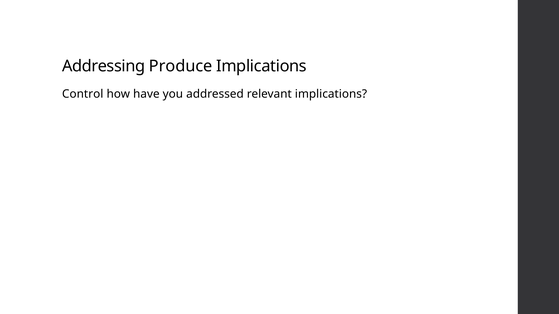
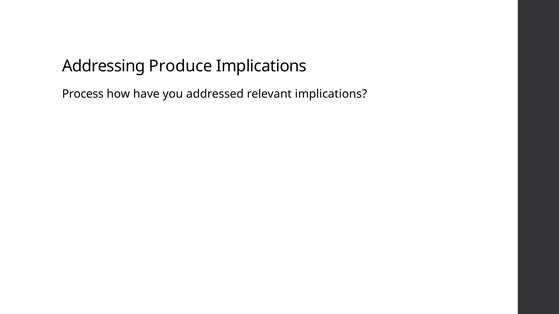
Control: Control -> Process (83, 94)
